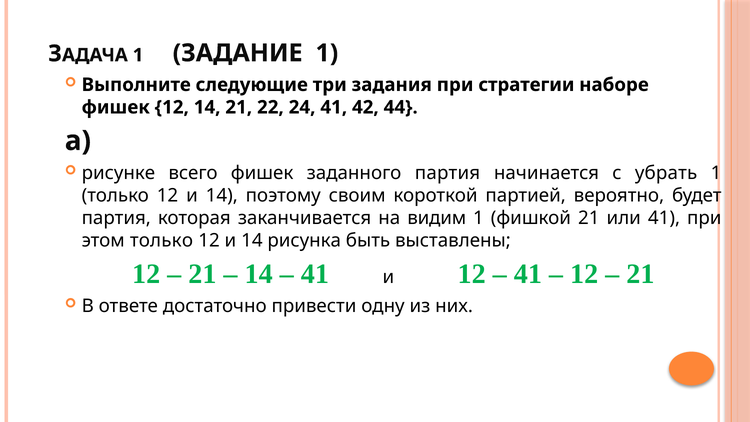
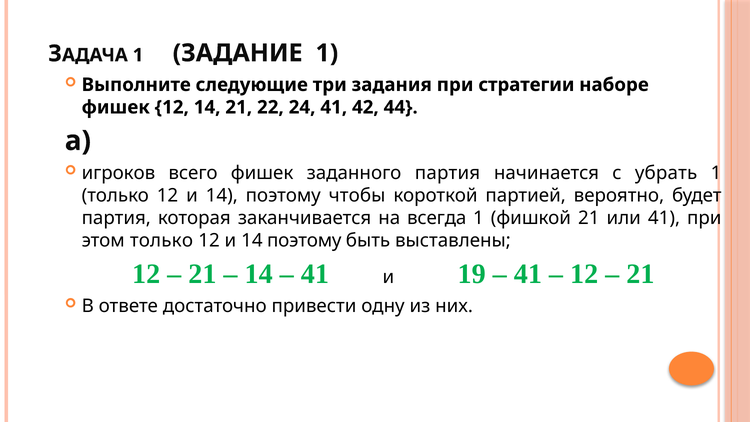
рисунке: рисунке -> игроков (118, 173)
своим: своим -> чтобы (357, 195)
видим: видим -> всегда (437, 218)
рисунка: рисунка -> поэтому (304, 240)
и 12: 12 -> 19 (472, 274)
